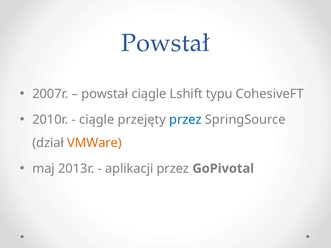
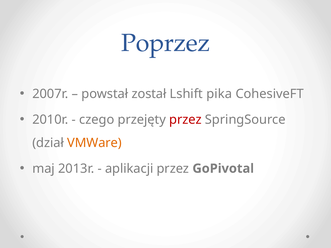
Powstał: Powstał -> Poprzez (166, 43)
powstał ciągle: ciągle -> został (149, 94)
typu: typu -> pika (219, 94)
ciągle: ciągle -> czego (97, 120)
przez colour: blue -> red (185, 120)
